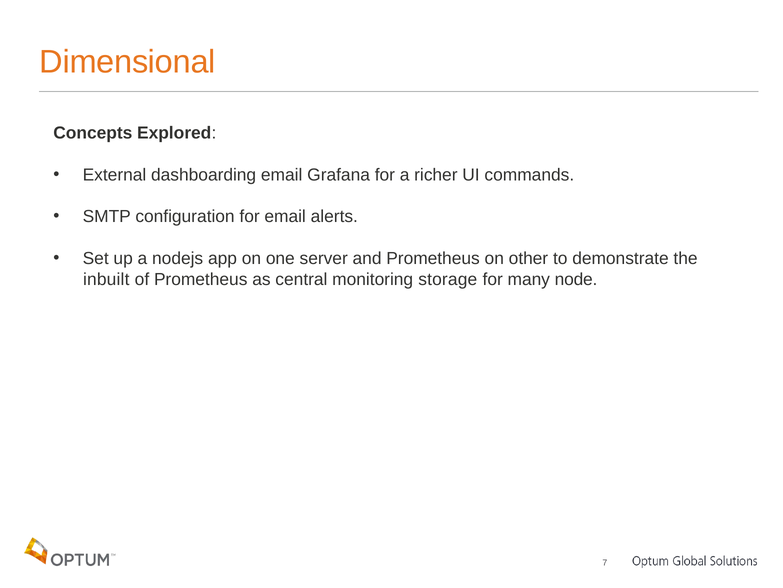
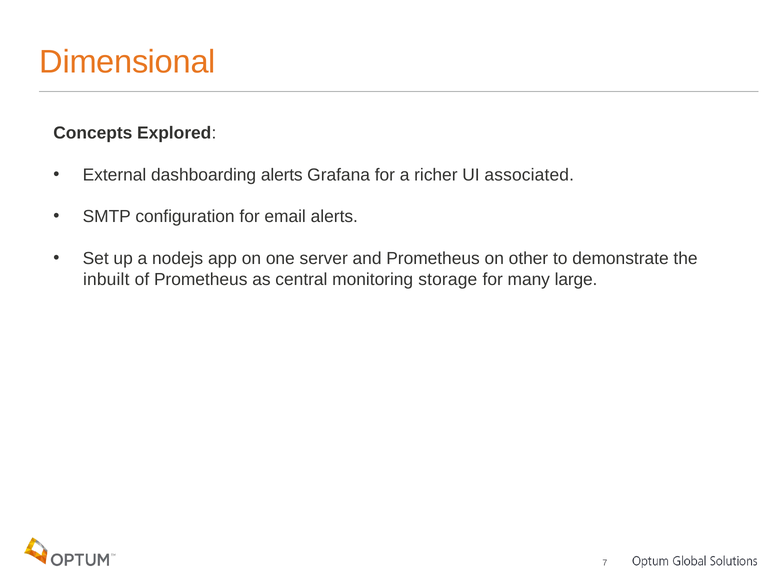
dashboarding email: email -> alerts (282, 175)
commands: commands -> associated (529, 175)
node: node -> large (576, 279)
